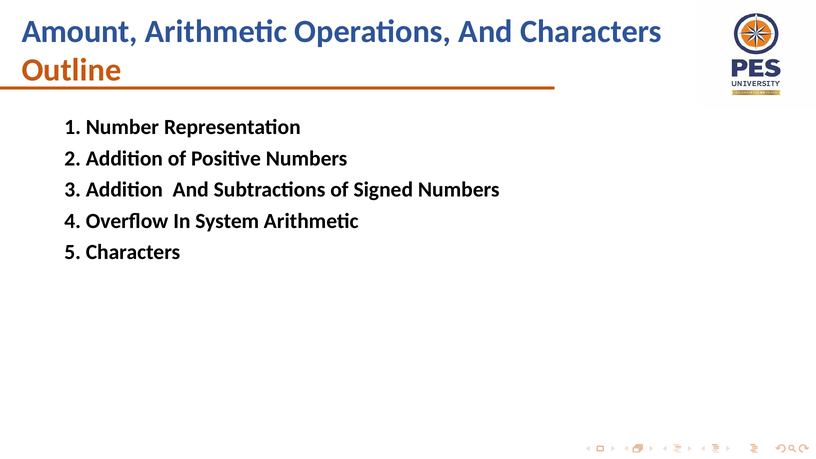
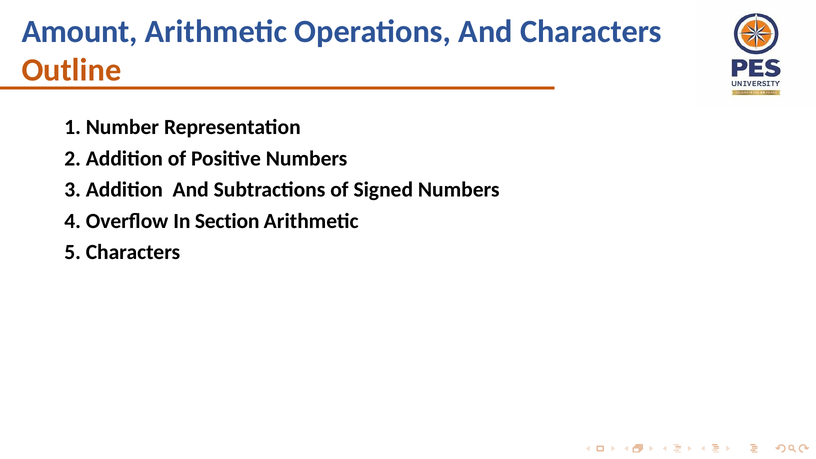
System: System -> Section (227, 221)
